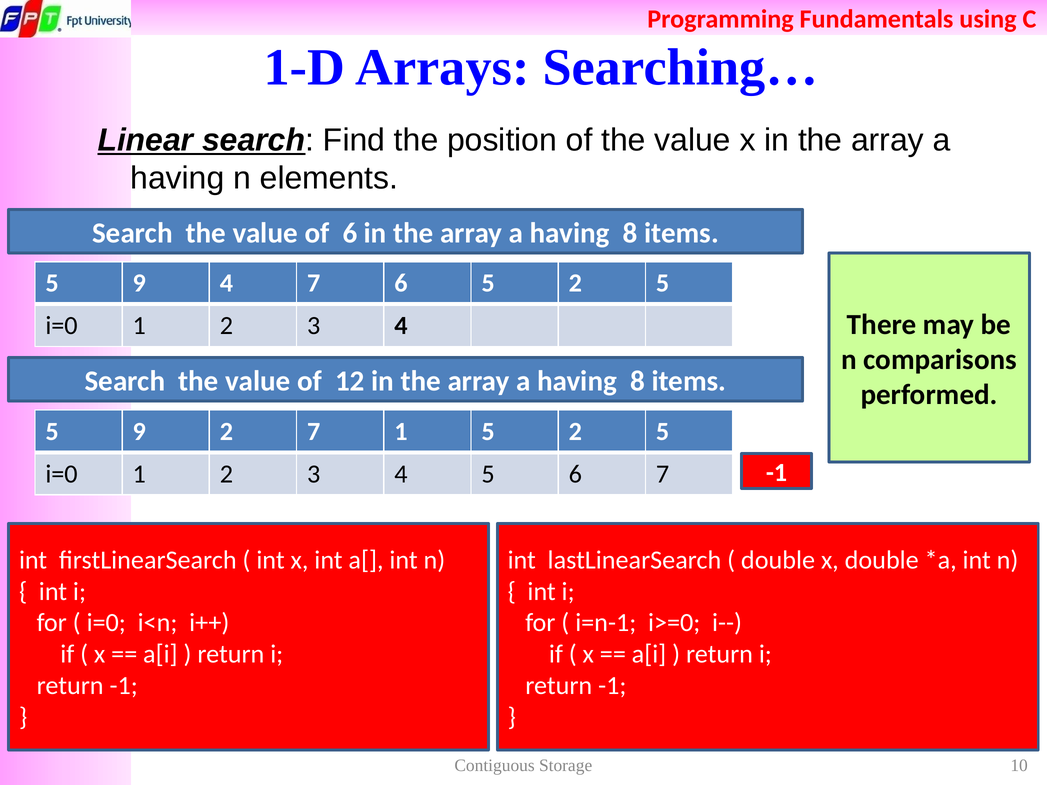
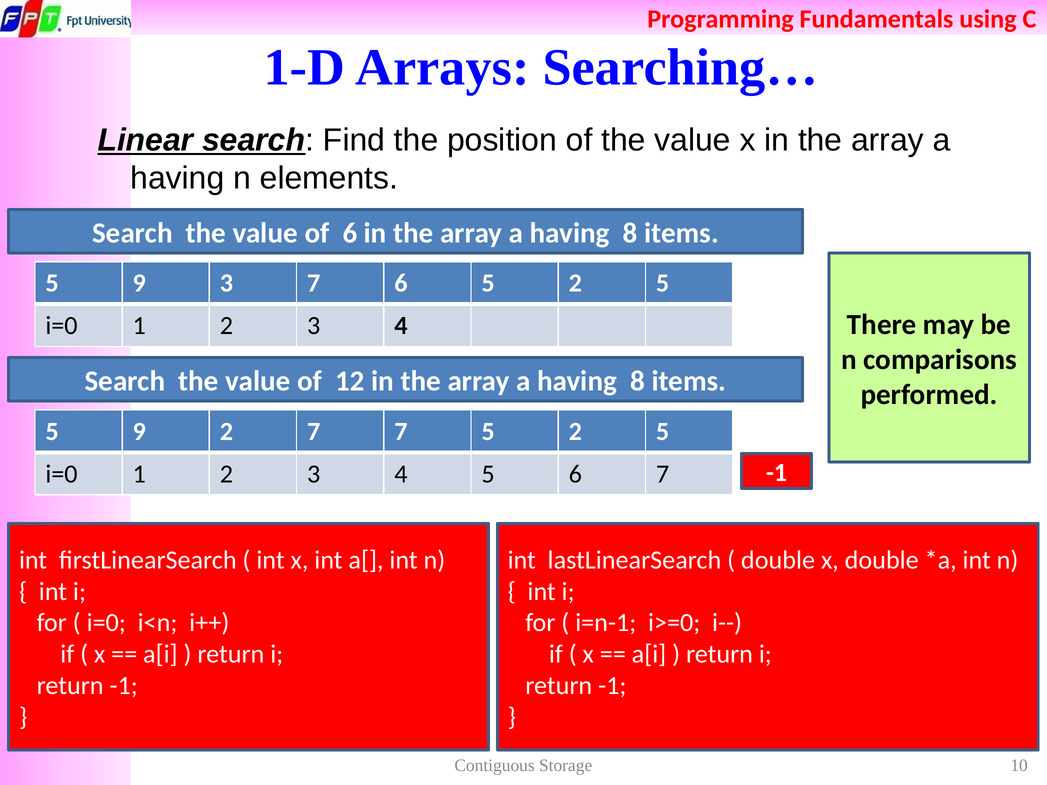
9 4: 4 -> 3 (226, 283)
7 1: 1 -> 7 (401, 432)
